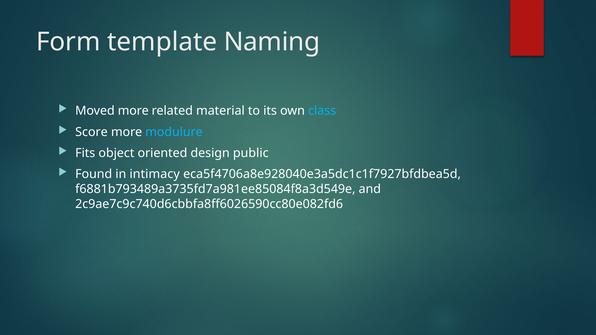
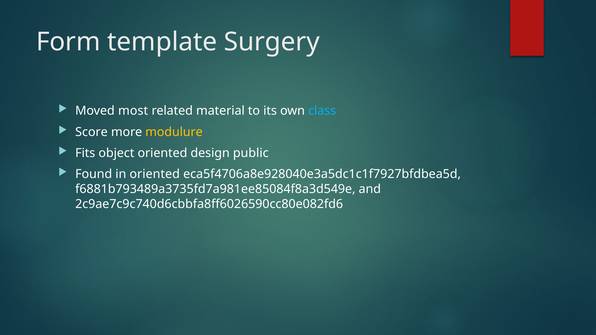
Naming: Naming -> Surgery (272, 42)
Moved more: more -> most (133, 111)
modulure colour: light blue -> yellow (174, 132)
in intimacy: intimacy -> oriented (155, 174)
